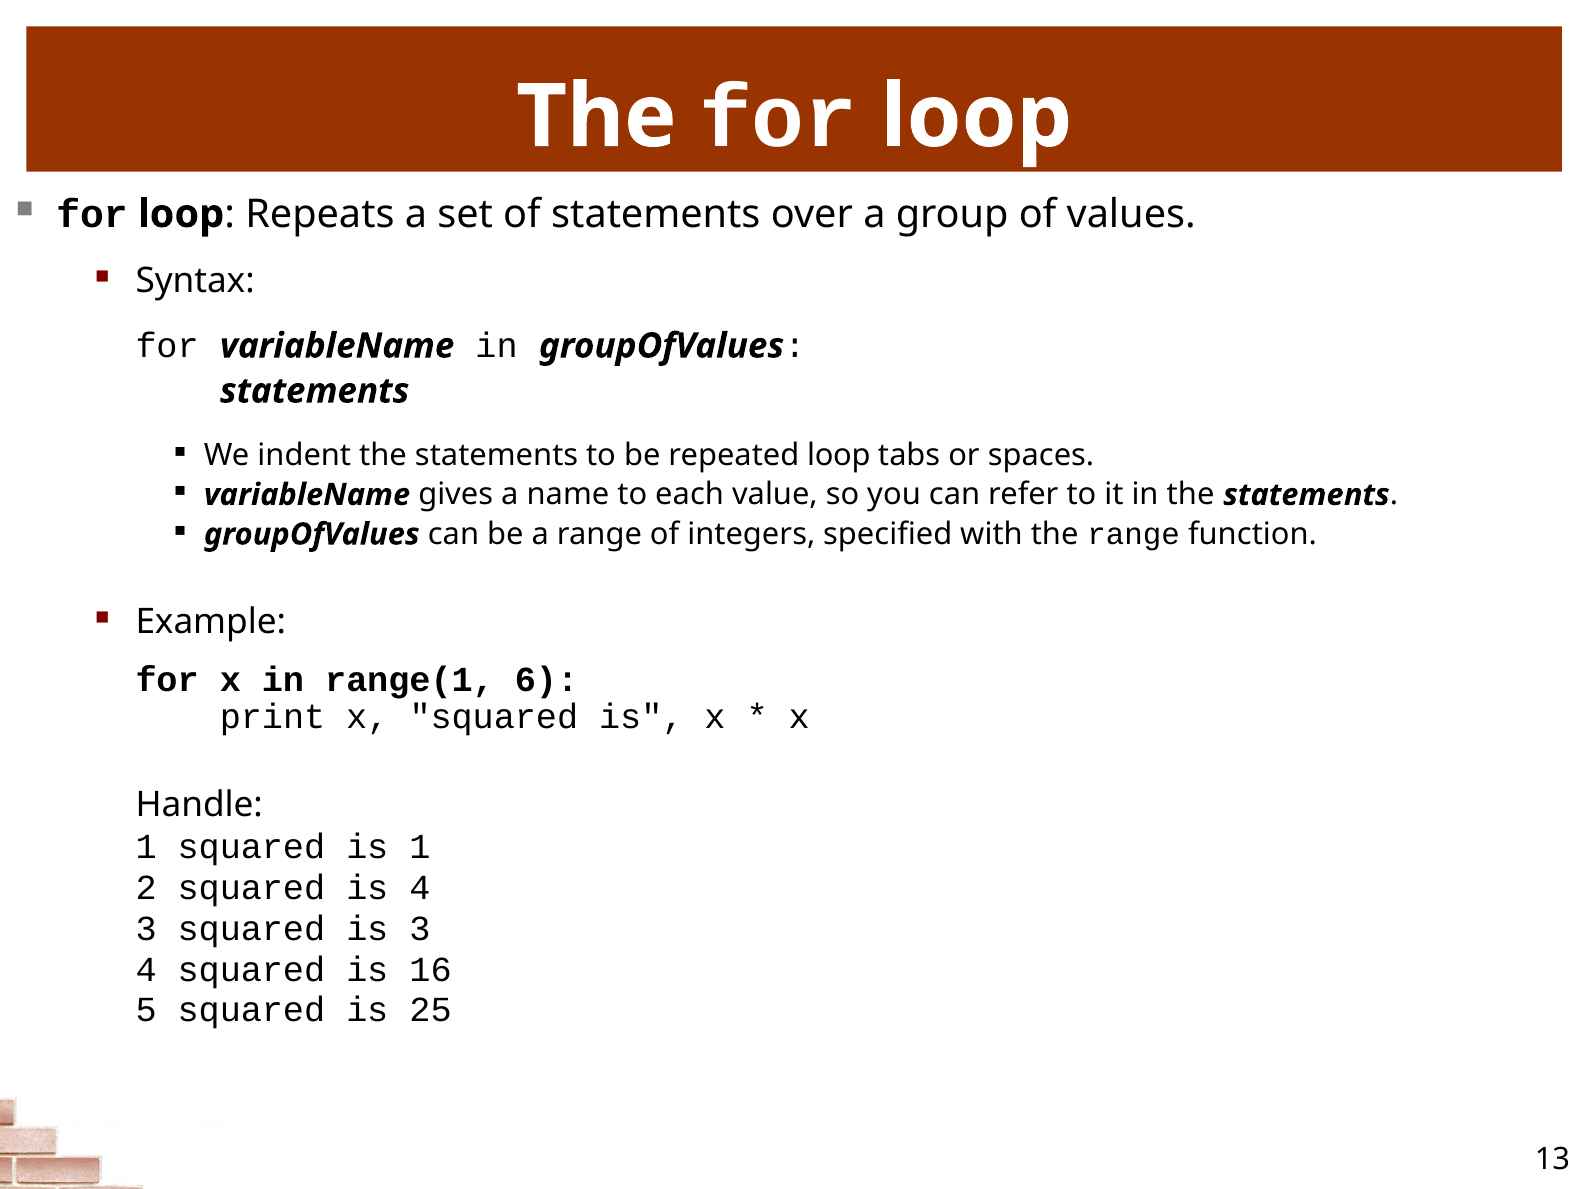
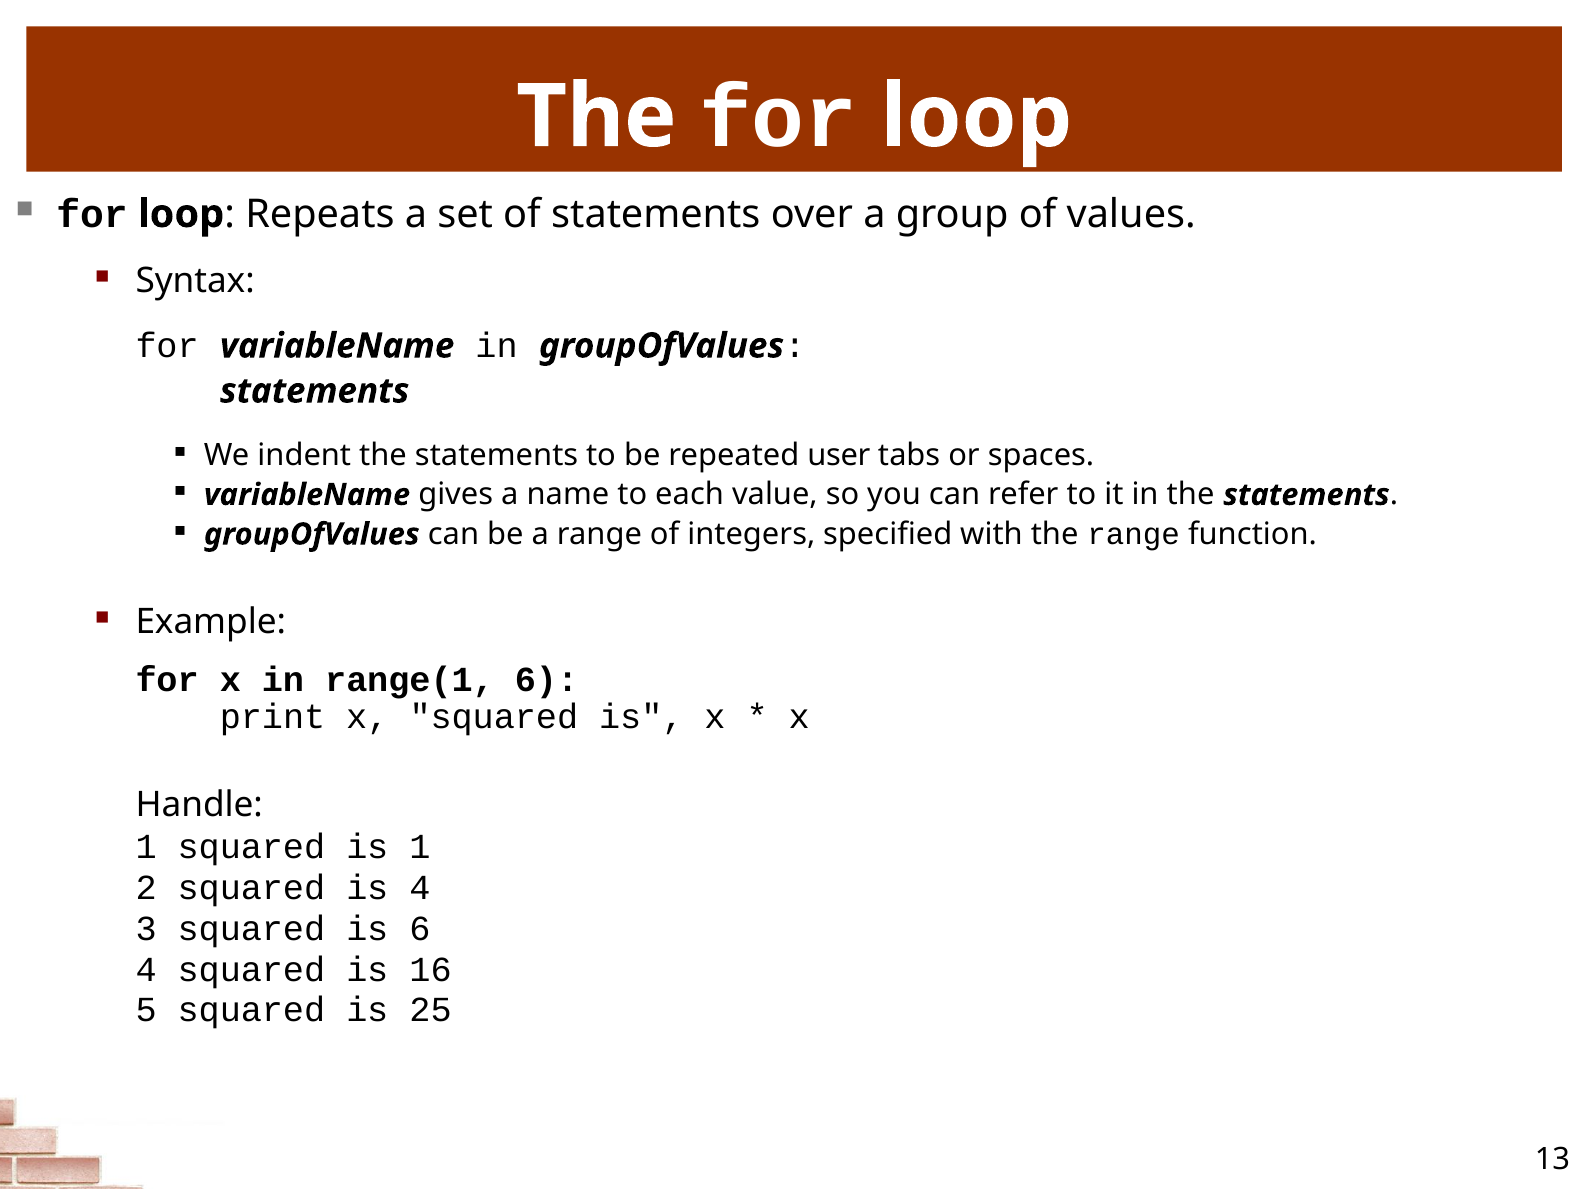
repeated loop: loop -> user (839, 456)
is 3: 3 -> 6 (420, 929)
